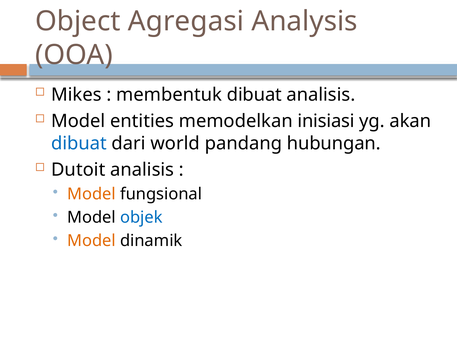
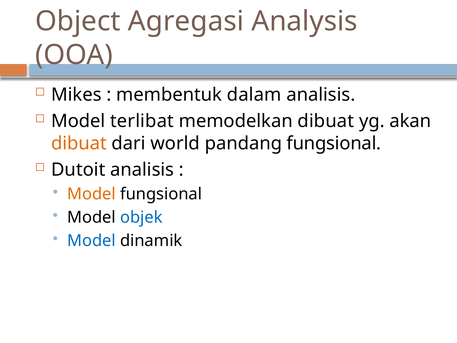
membentuk dibuat: dibuat -> dalam (254, 95)
entities: entities -> terlibat (142, 121)
memodelkan inisiasi: inisiasi -> dibuat (326, 121)
dibuat colour: blue -> orange (79, 143)
pandang hubungan: hubungan -> fungsional (334, 143)
Model colour: orange -> blue (91, 241)
